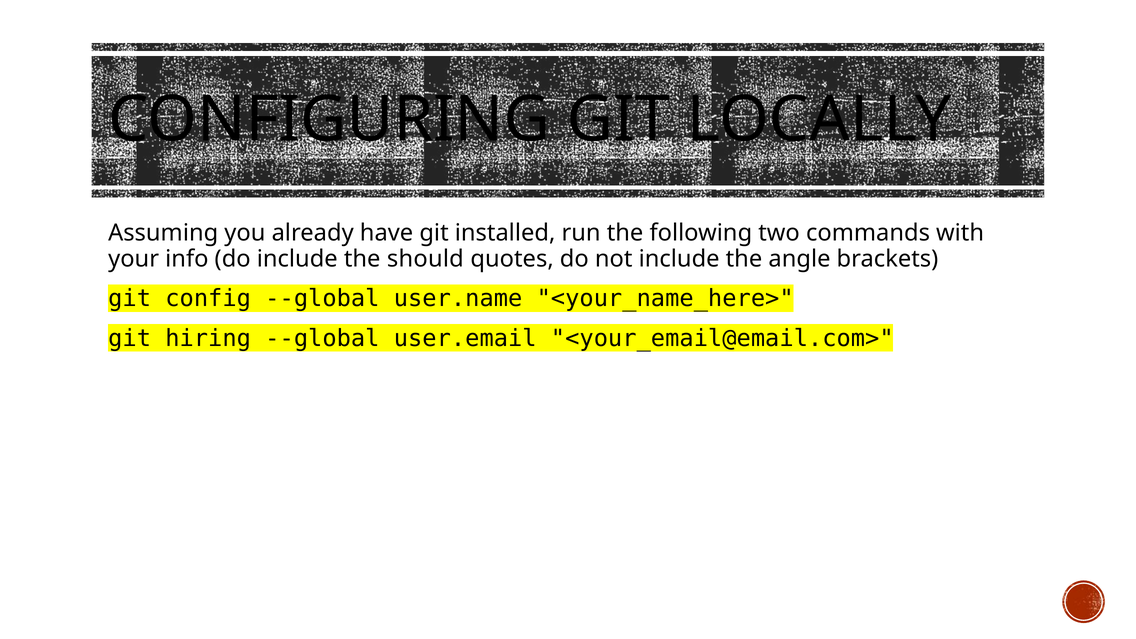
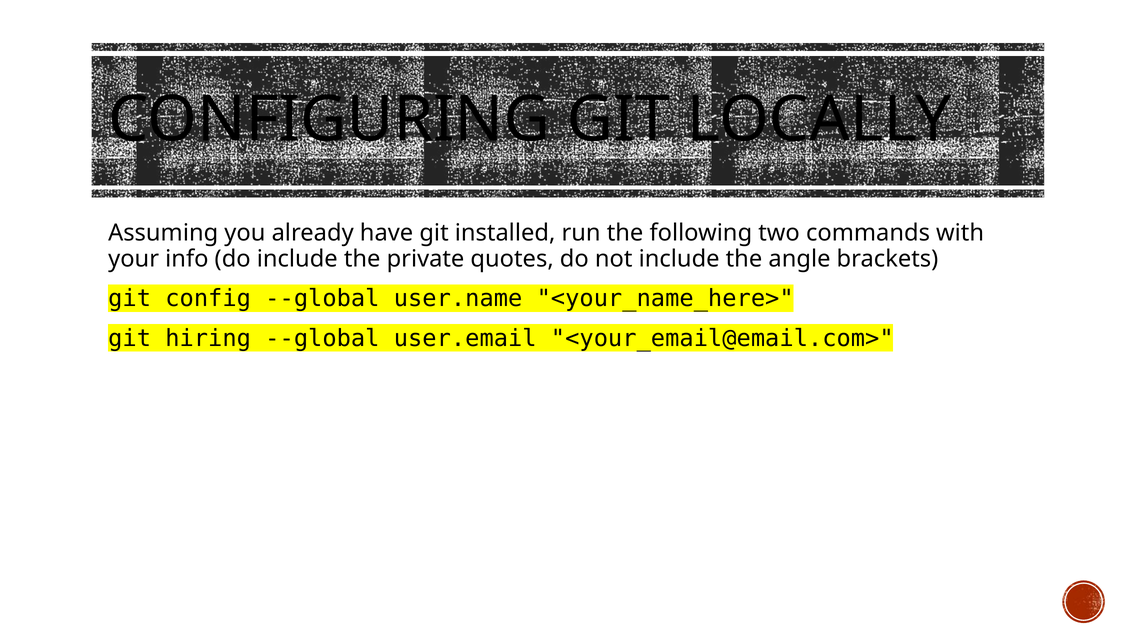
should: should -> private (426, 259)
